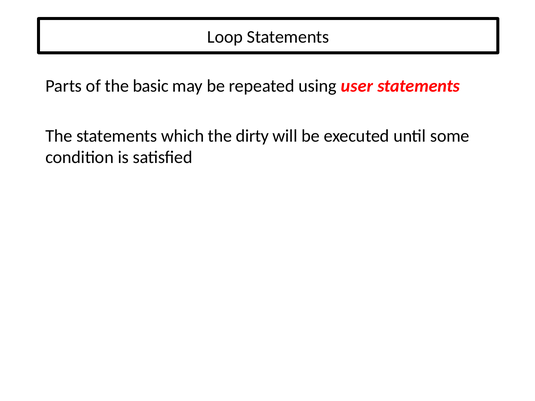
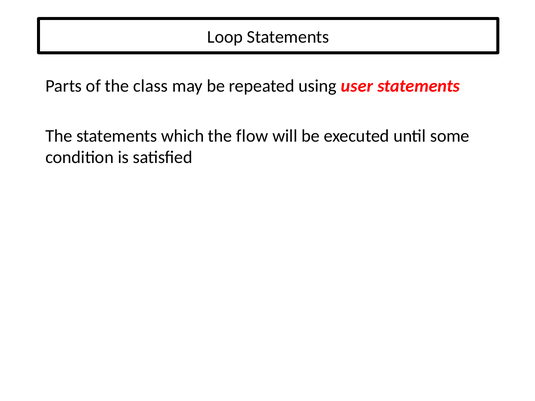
basic: basic -> class (150, 86)
dirty: dirty -> flow (252, 136)
